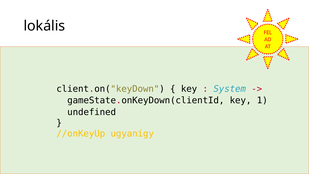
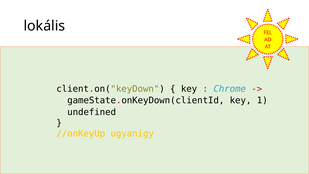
System: System -> Chrome (230, 89)
